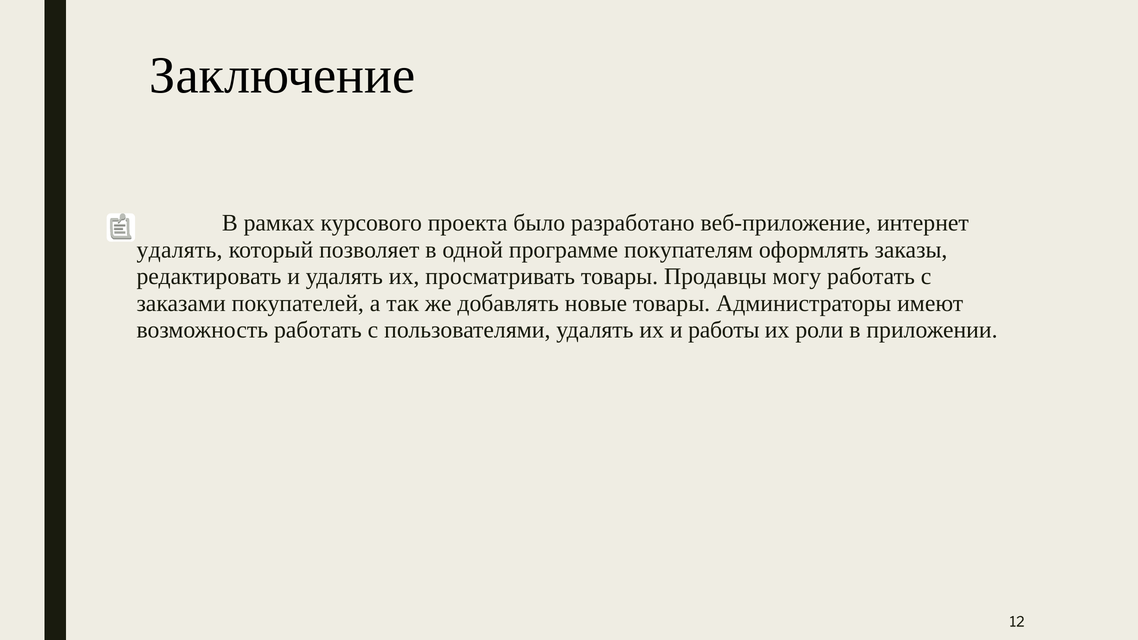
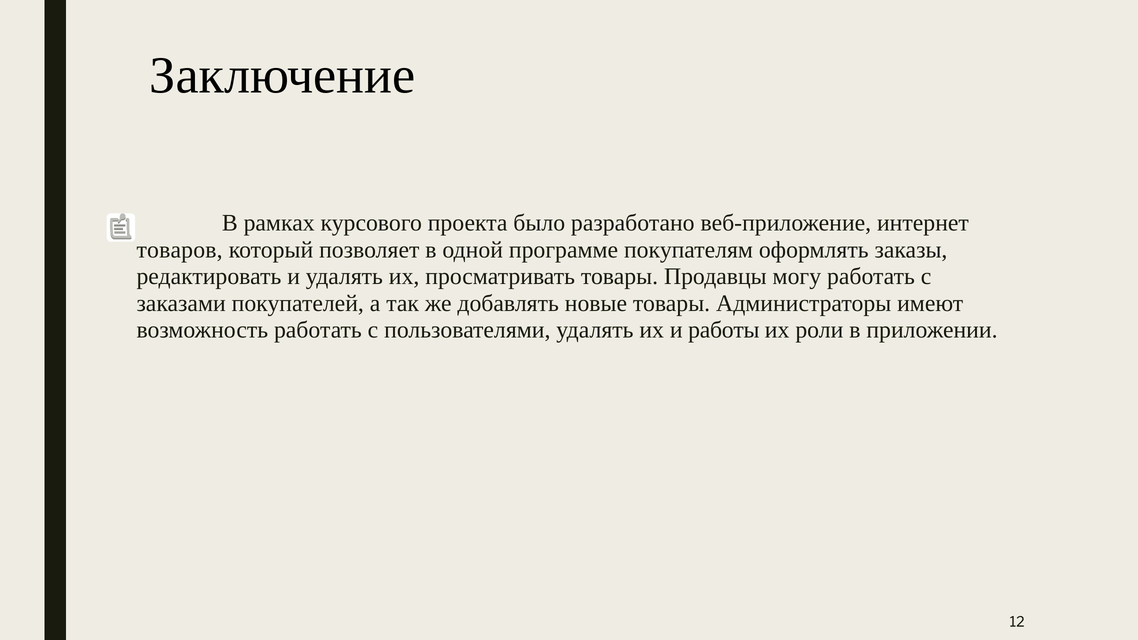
удалять: удалять -> товаров (180, 250)
